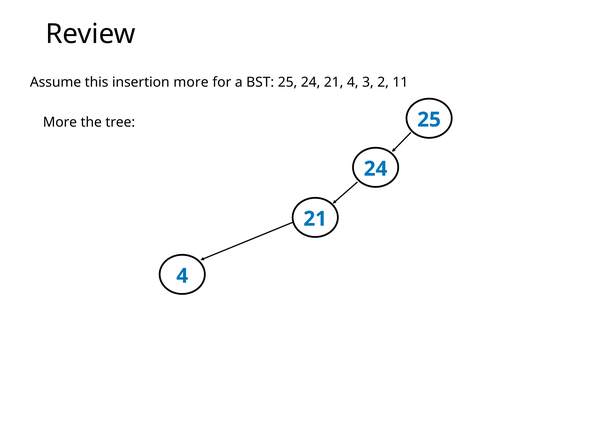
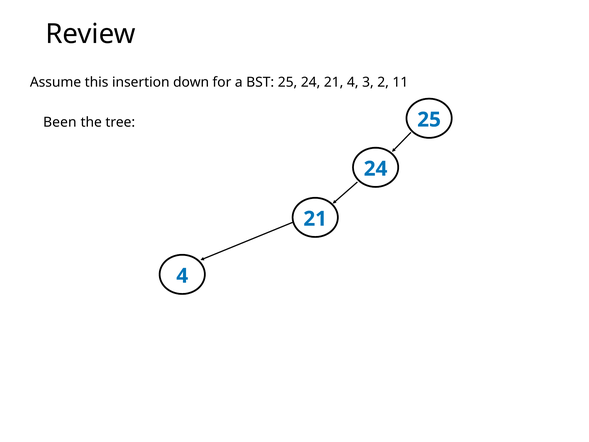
insertion more: more -> down (191, 82)
More: More -> Been (60, 122)
